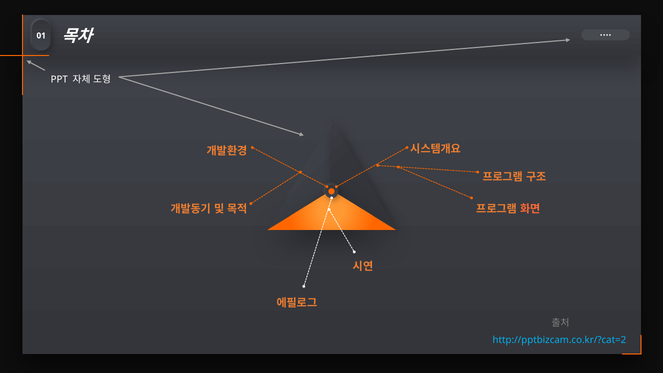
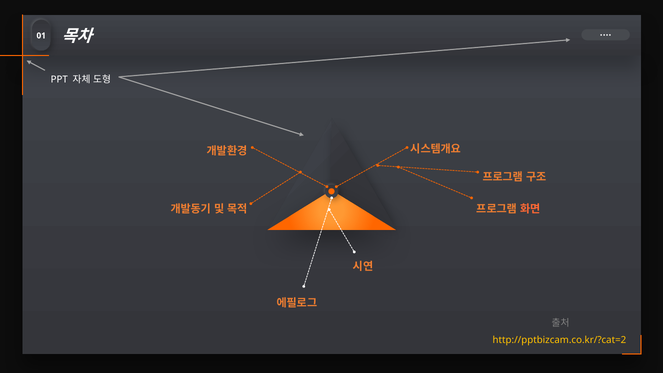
http://pptbizcam.co.kr/?cat=2 colour: light blue -> yellow (559, 340)
